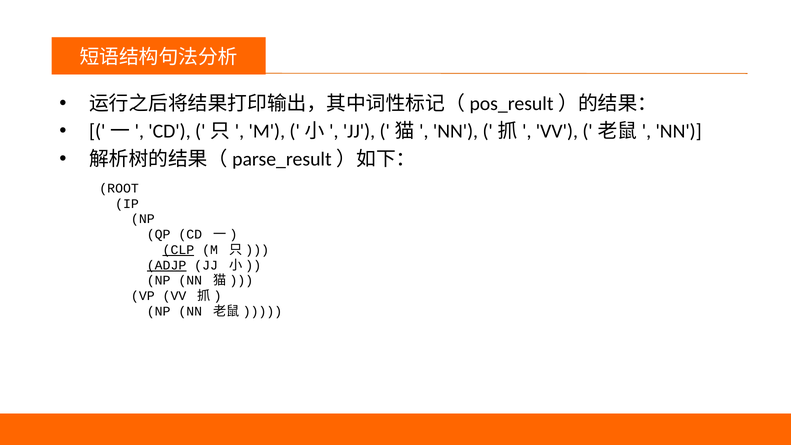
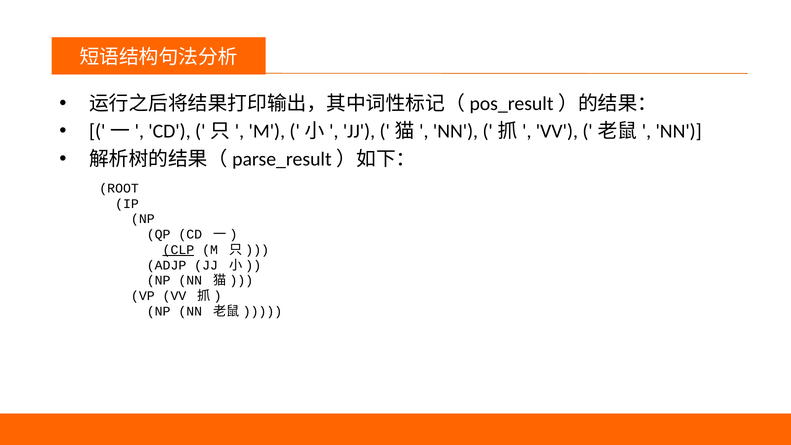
ADJP underline: present -> none (167, 265)
